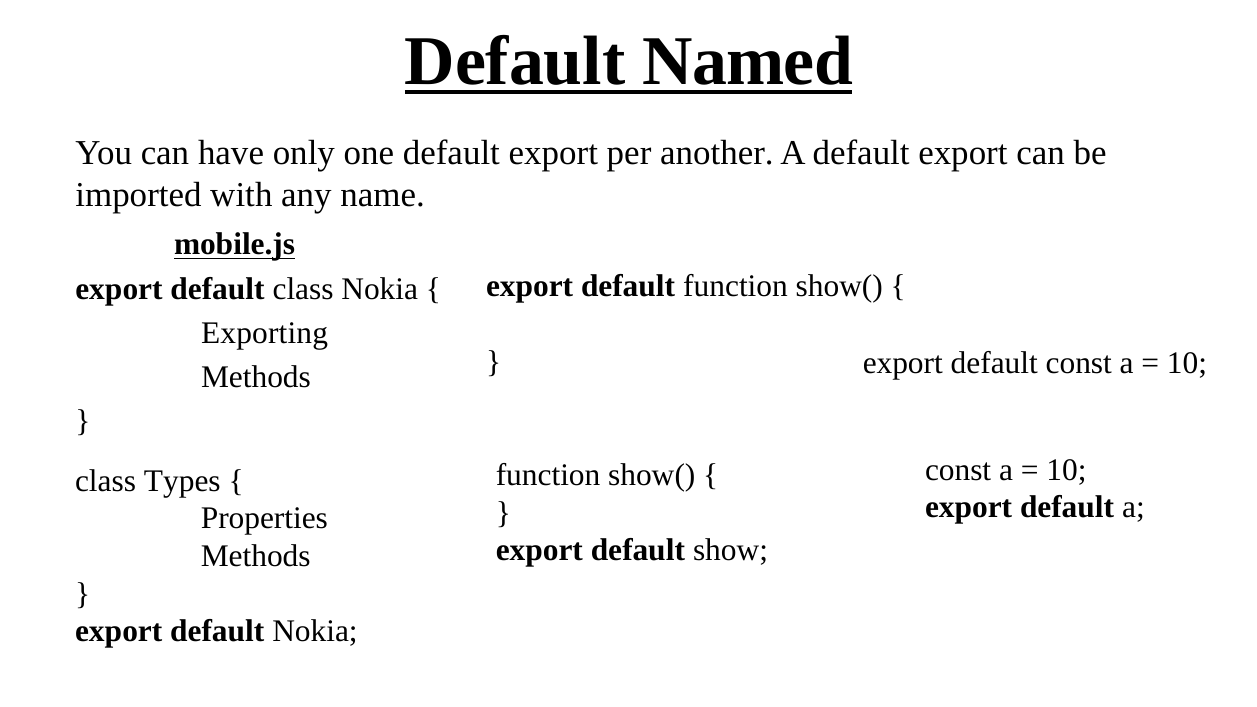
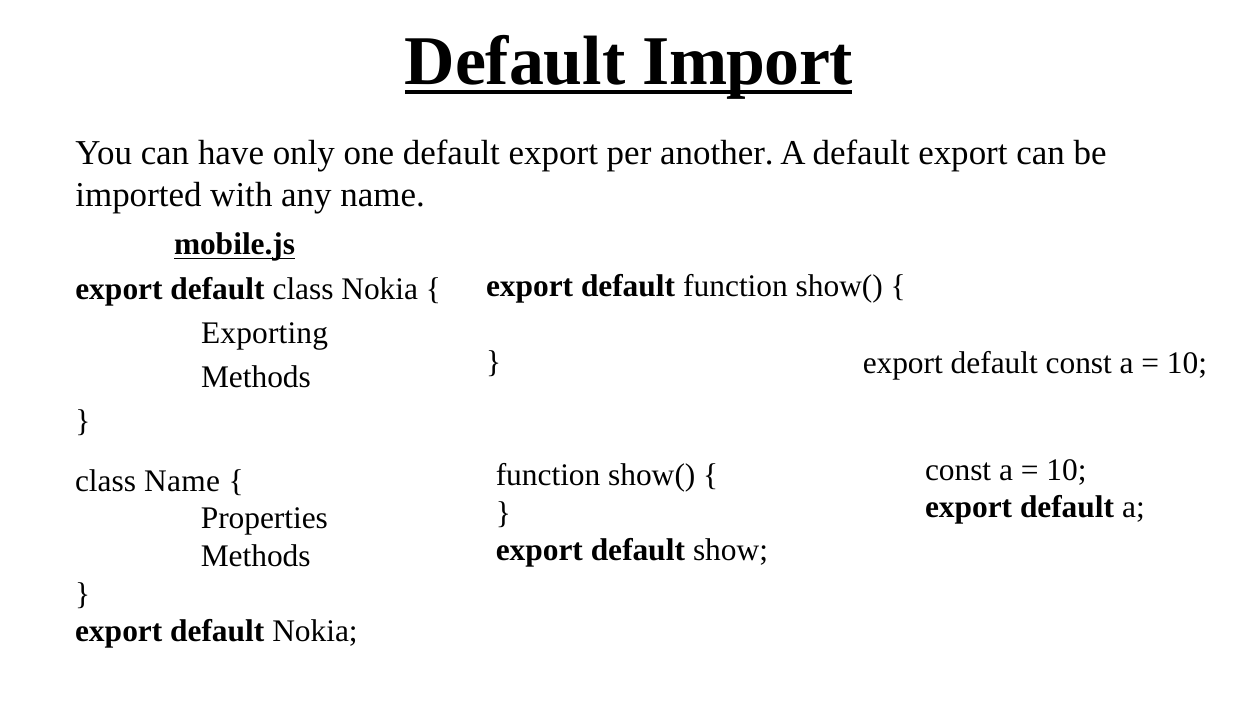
Named: Named -> Import (748, 61)
class Types: Types -> Name (182, 481)
